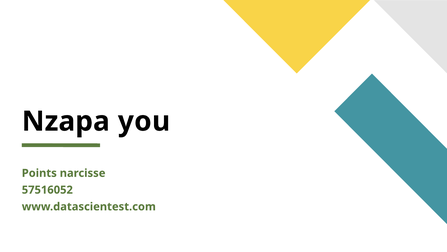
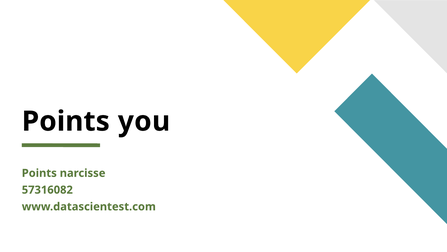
Nzapa: Nzapa -> Points (66, 121)
57516052: 57516052 -> 57316082 (47, 190)
